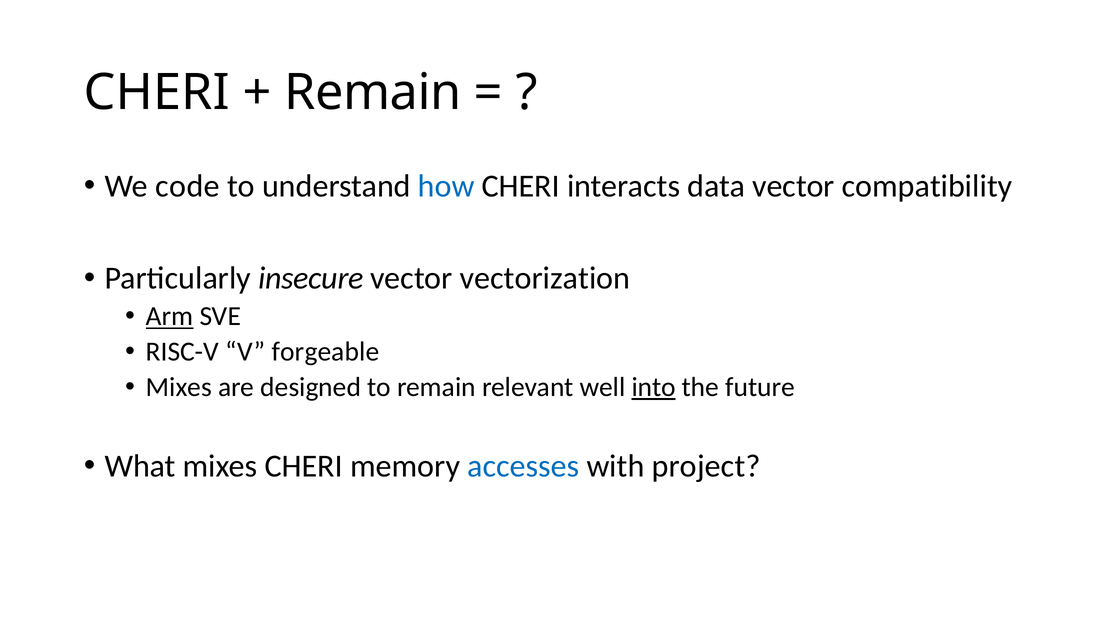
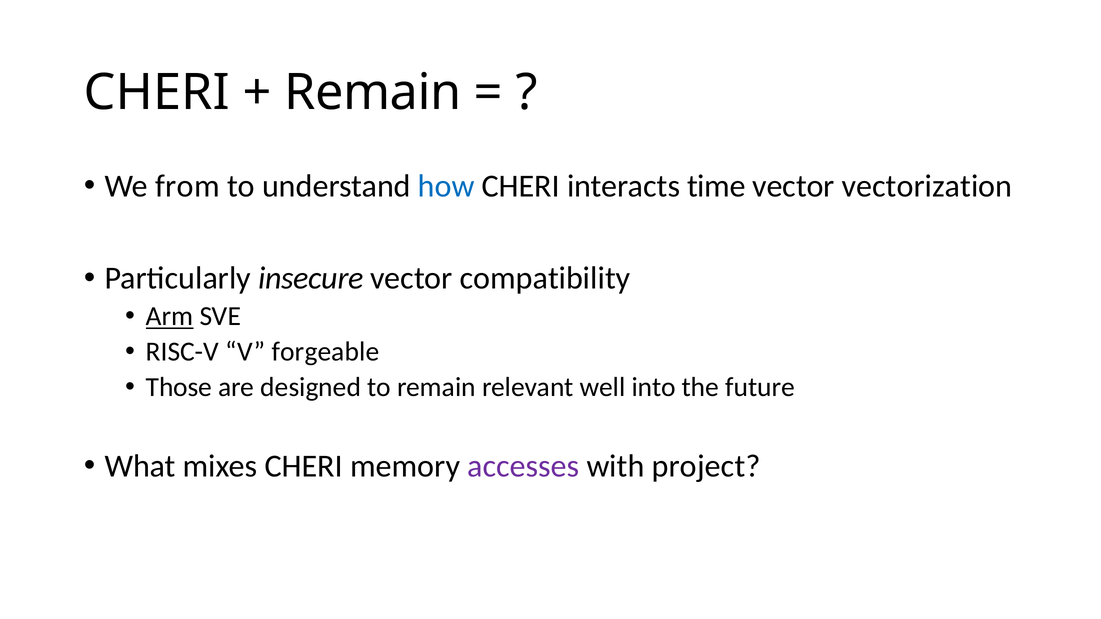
code: code -> from (188, 186)
data: data -> time (716, 186)
compatibility: compatibility -> vectorization (927, 186)
vectorization: vectorization -> compatibility (545, 278)
Mixes: Mixes -> Those (179, 387)
into underline: present -> none (654, 387)
accesses colour: blue -> purple (523, 466)
